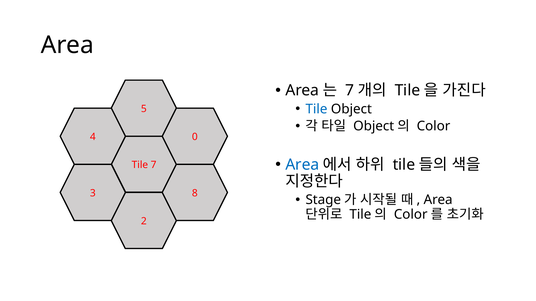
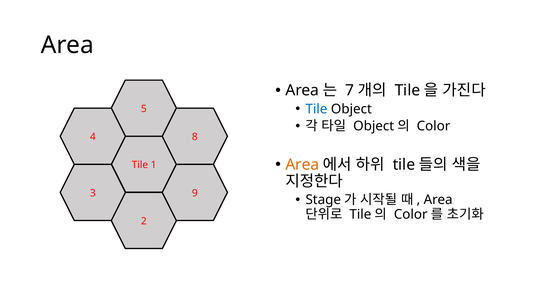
0: 0 -> 8 (195, 137)
Area colour: blue -> orange (302, 165)
Tile 7: 7 -> 1 (154, 165)
8: 8 -> 9 (195, 193)
